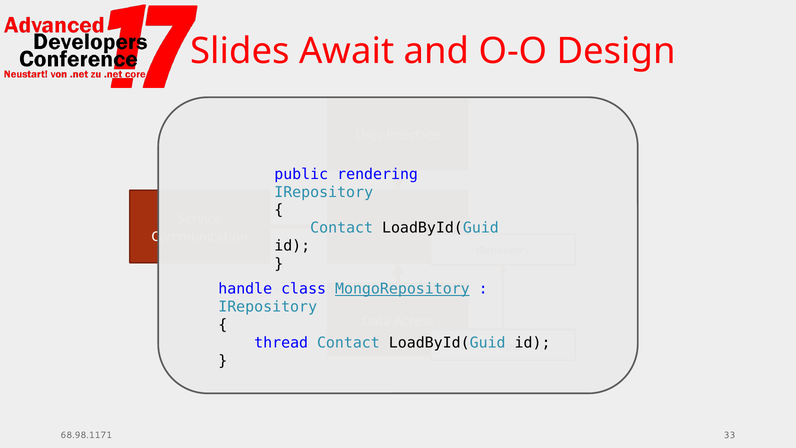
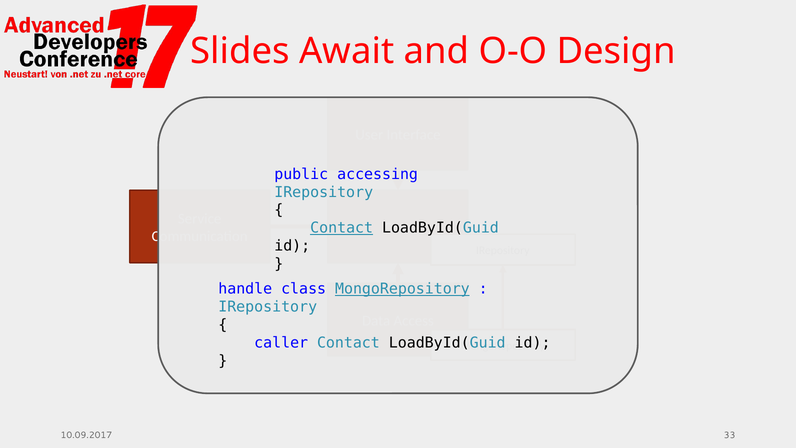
rendering: rendering -> accessing (378, 174)
Contact underline: none -> present (342, 228)
thread: thread -> caller (281, 342)
68.98.1171: 68.98.1171 -> 10.09.2017 (86, 435)
